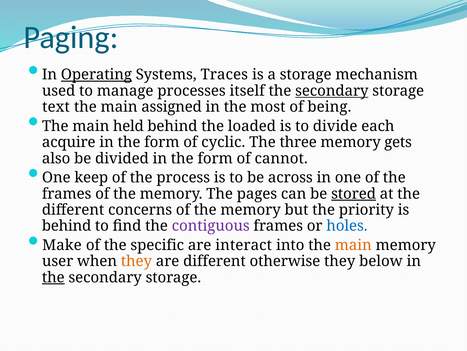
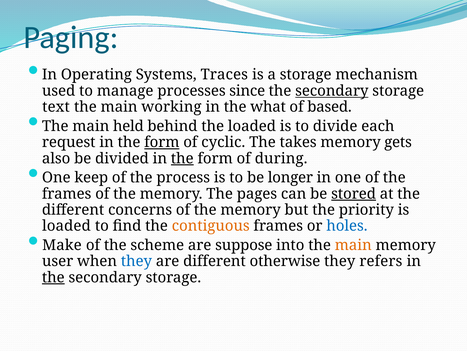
Operating underline: present -> none (96, 75)
itself: itself -> since (247, 91)
assigned: assigned -> working (171, 107)
most: most -> what (268, 107)
being: being -> based (330, 107)
acquire: acquire -> request (69, 142)
form underline: none -> present (162, 142)
three: three -> takes (298, 142)
the underline: none -> present (182, 158)
cannot: cannot -> during (281, 158)
across: across -> longer (290, 177)
behind: behind -> loaded (66, 226)
contiguous colour: purple -> orange (211, 226)
specific: specific -> scheme (157, 245)
interact: interact -> suppose (244, 245)
they colour: orange -> blue (136, 261)
below: below -> refers (381, 261)
